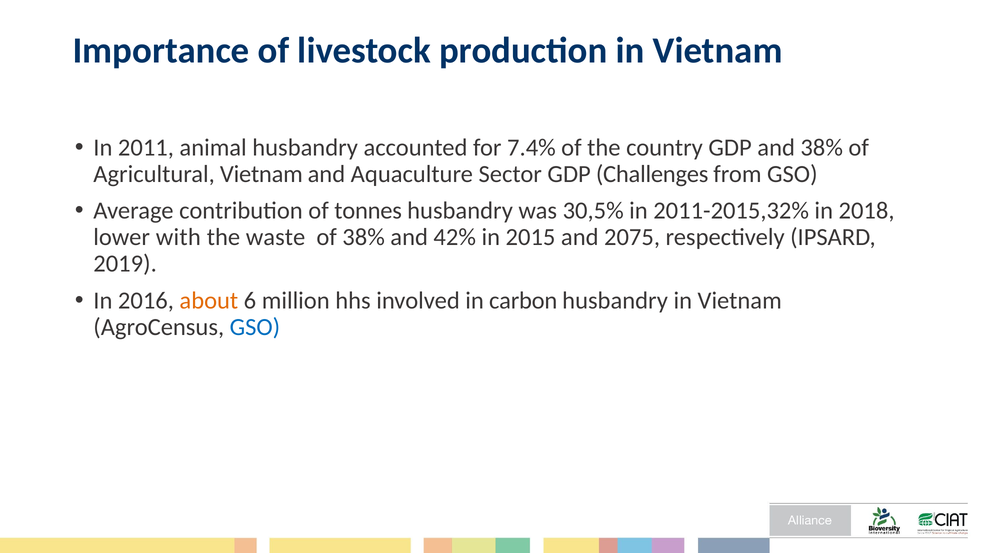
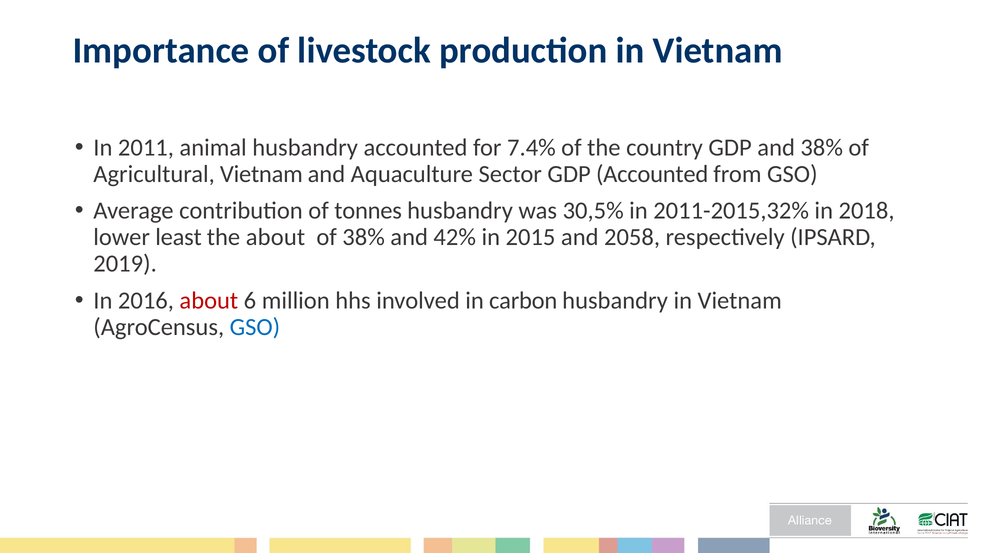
GDP Challenges: Challenges -> Accounted (652, 174)
with: with -> least (179, 237)
the waste: waste -> about (275, 237)
2075: 2075 -> 2058 (632, 237)
about colour: orange -> red (209, 301)
